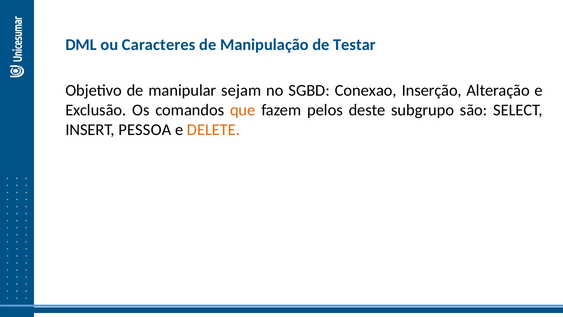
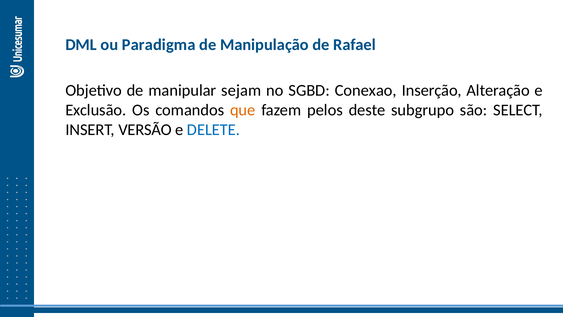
Caracteres: Caracteres -> Paradigma (159, 45)
Testar: Testar -> Rafael (354, 45)
PESSOA: PESSOA -> VERSÃO (145, 130)
DELETE colour: orange -> blue (214, 130)
